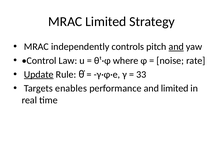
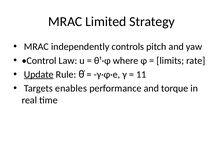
and underline: present -> none (176, 47)
noise: noise -> limits (170, 61)
33: 33 -> 11 (141, 75)
and limited: limited -> torque (175, 88)
